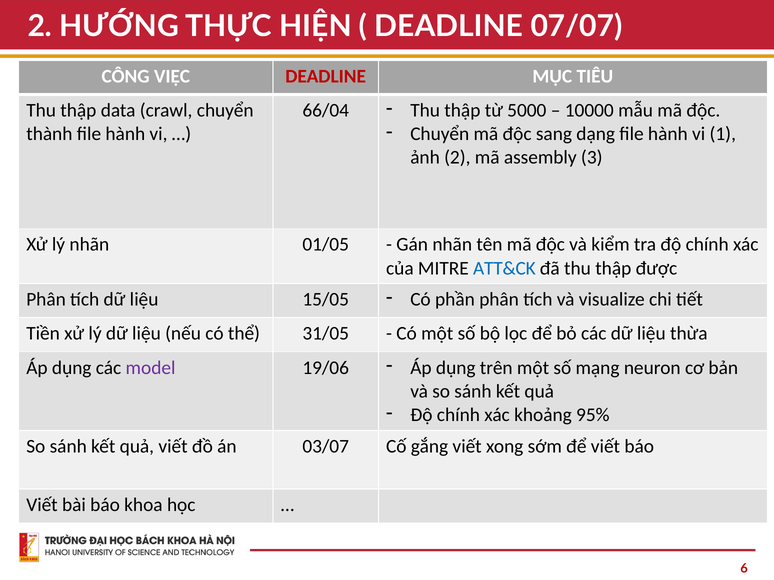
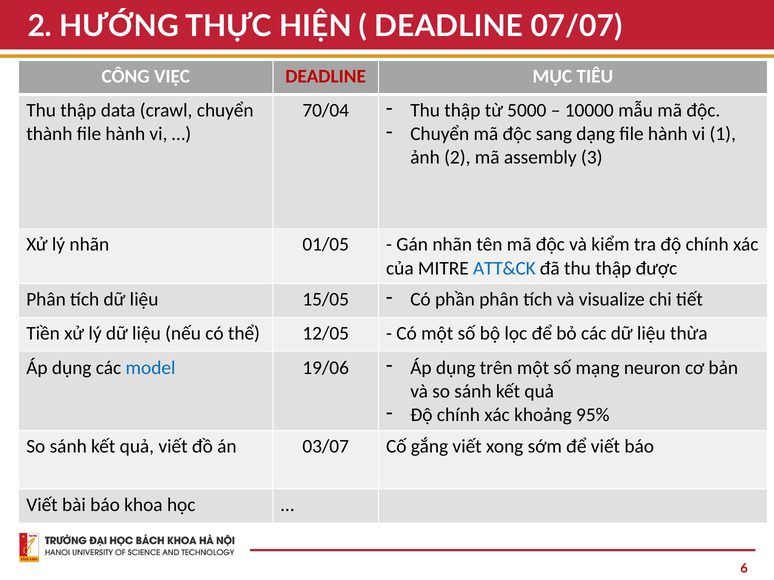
66/04: 66/04 -> 70/04 (326, 110)
31/05: 31/05 -> 12/05 (326, 334)
model colour: purple -> blue (151, 368)
